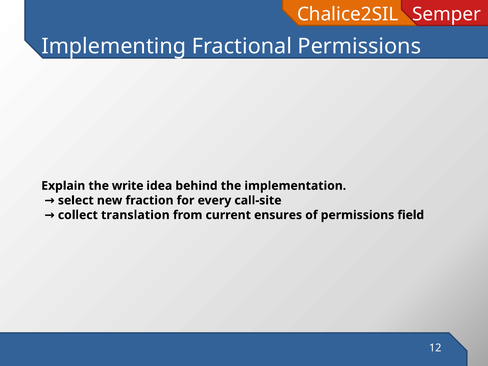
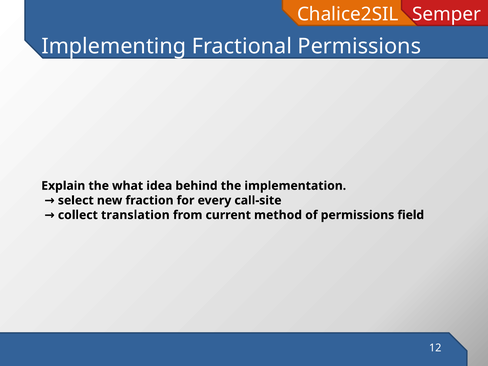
write: write -> what (128, 186)
ensures: ensures -> method (278, 215)
